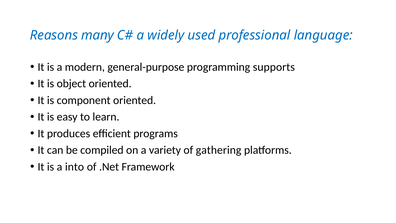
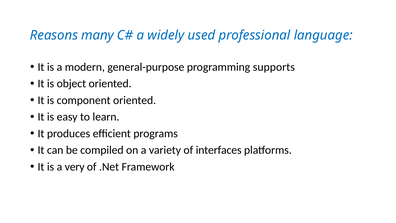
gathering: gathering -> interfaces (219, 150)
into: into -> very (75, 167)
